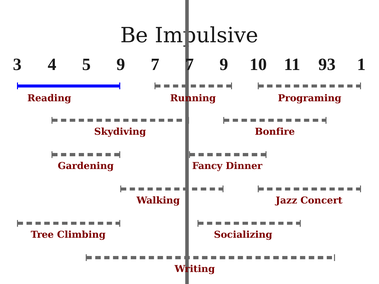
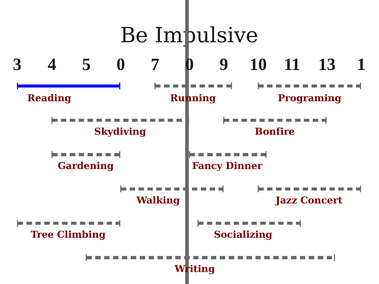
5 9: 9 -> 0 (121, 65)
7 7: 7 -> 0 (189, 65)
93: 93 -> 13 (327, 65)
